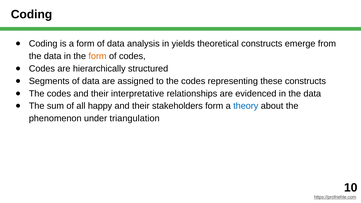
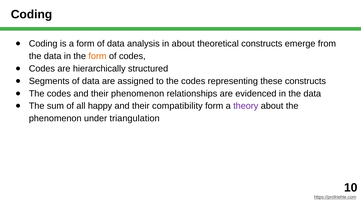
in yields: yields -> about (183, 44)
their interpretative: interpretative -> phenomenon (138, 94)
stakeholders: stakeholders -> compatibility (177, 106)
theory colour: blue -> purple (246, 106)
